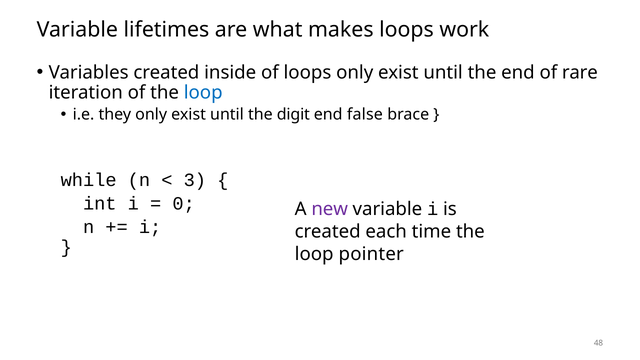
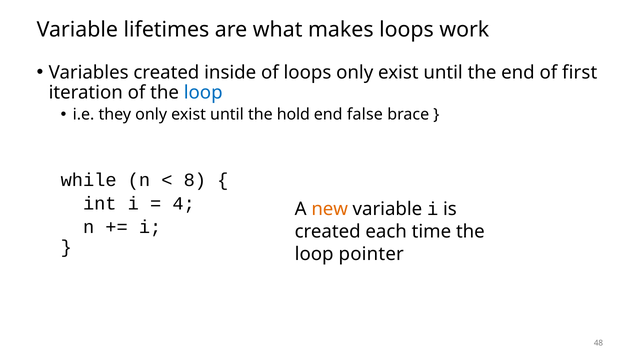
rare: rare -> first (580, 72)
digit: digit -> hold (293, 115)
3: 3 -> 8 (195, 180)
0: 0 -> 4 (184, 204)
new colour: purple -> orange (330, 209)
